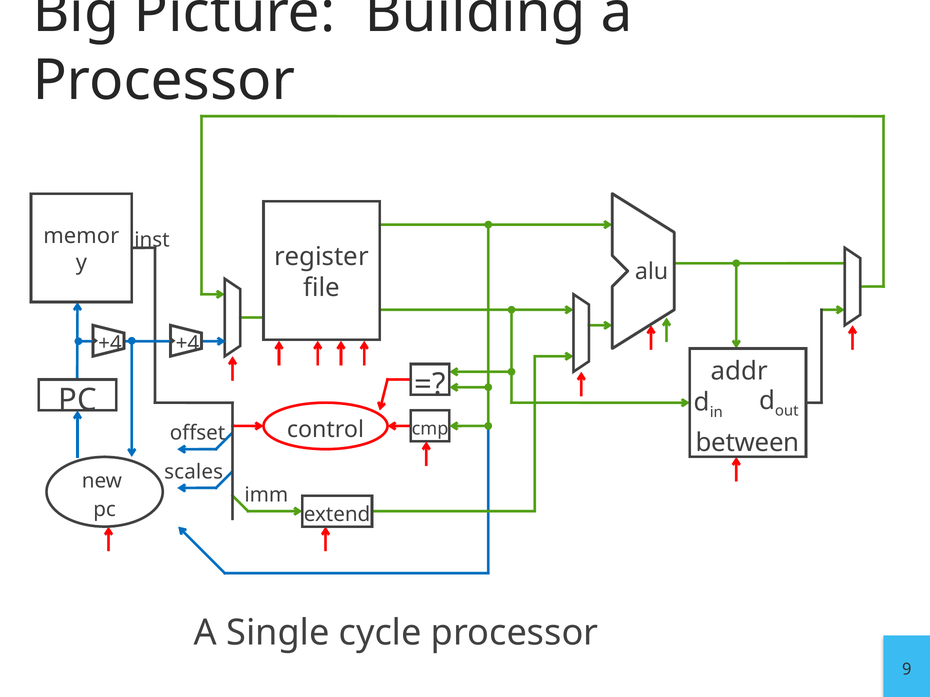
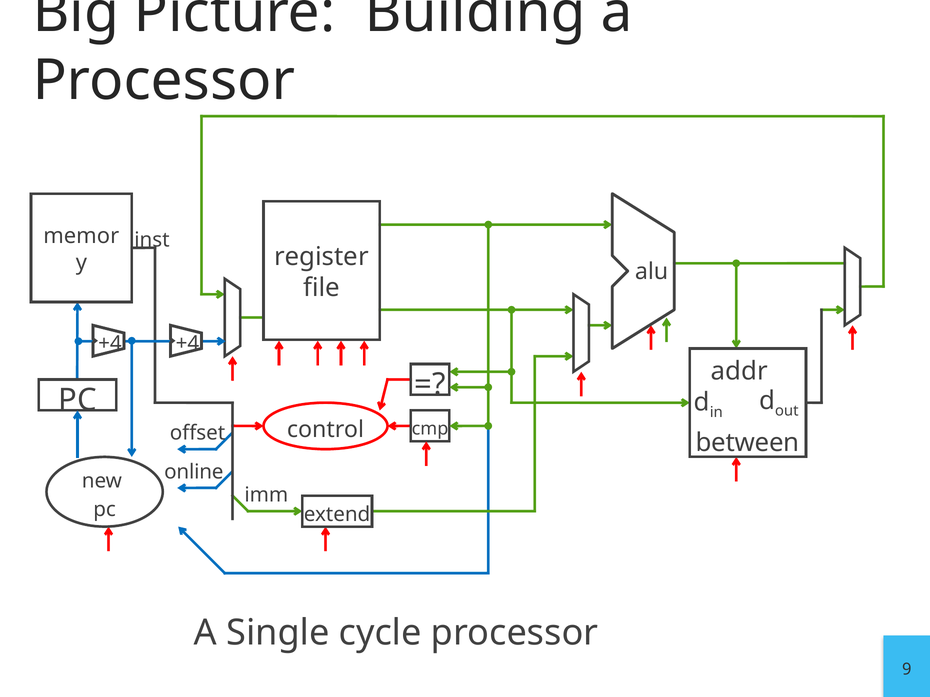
scales: scales -> online (194, 472)
